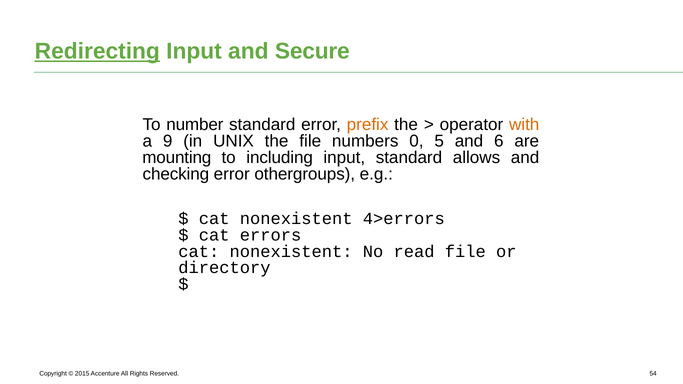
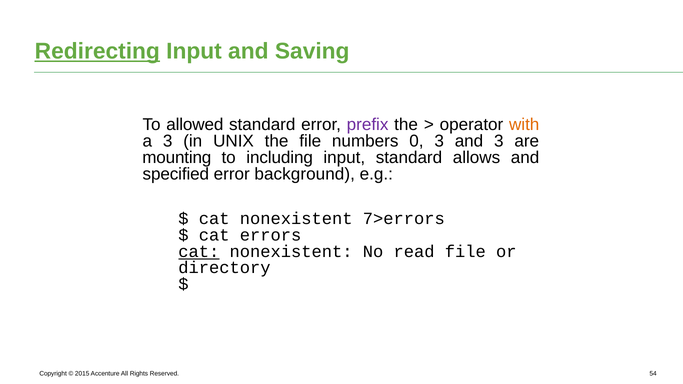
Secure: Secure -> Saving (312, 51)
number: number -> allowed (195, 125)
prefix colour: orange -> purple (368, 125)
a 9: 9 -> 3 (168, 141)
0 5: 5 -> 3 (439, 141)
and 6: 6 -> 3 (499, 141)
checking: checking -> specified (176, 174)
othergroups: othergroups -> background (305, 174)
4>errors: 4>errors -> 7>errors (404, 219)
cat underline: none -> present (199, 252)
